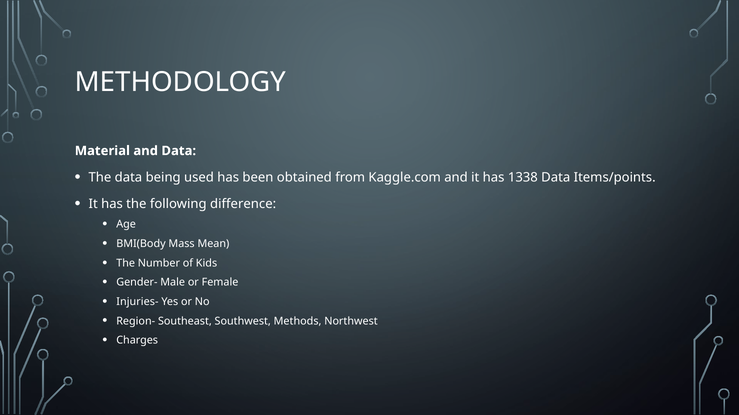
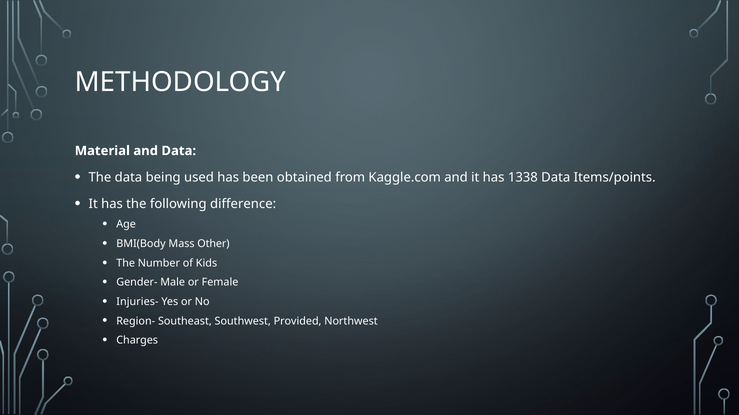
Mean: Mean -> Other (213, 244)
Methods: Methods -> Provided (298, 322)
